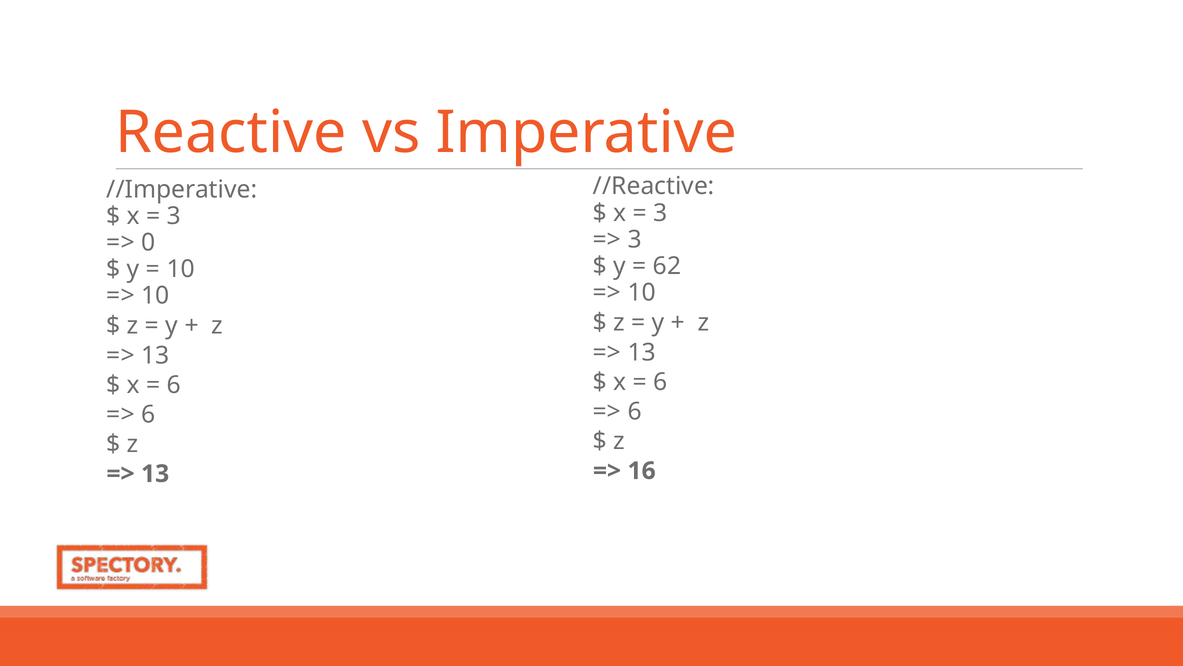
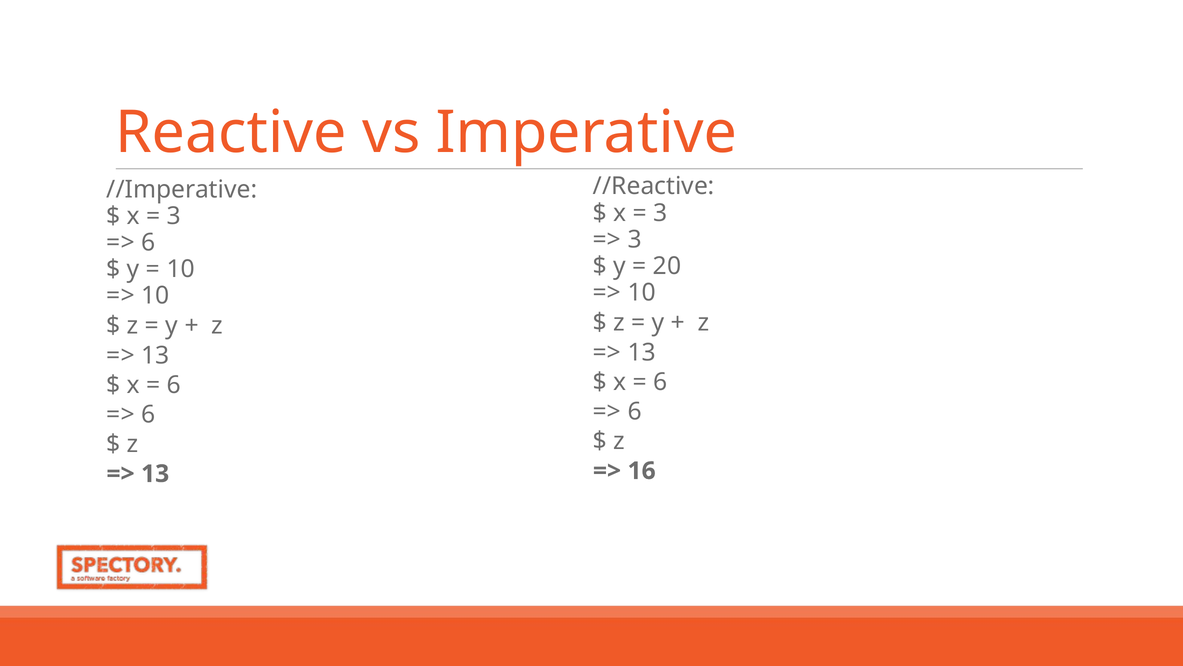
0: 0 -> 6 (148, 242)
62: 62 -> 20 (667, 266)
